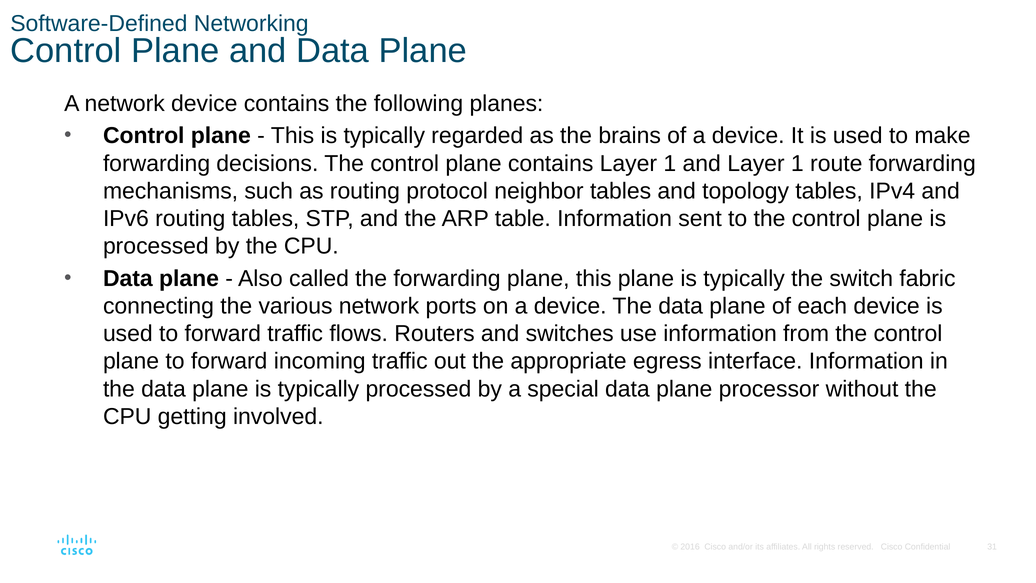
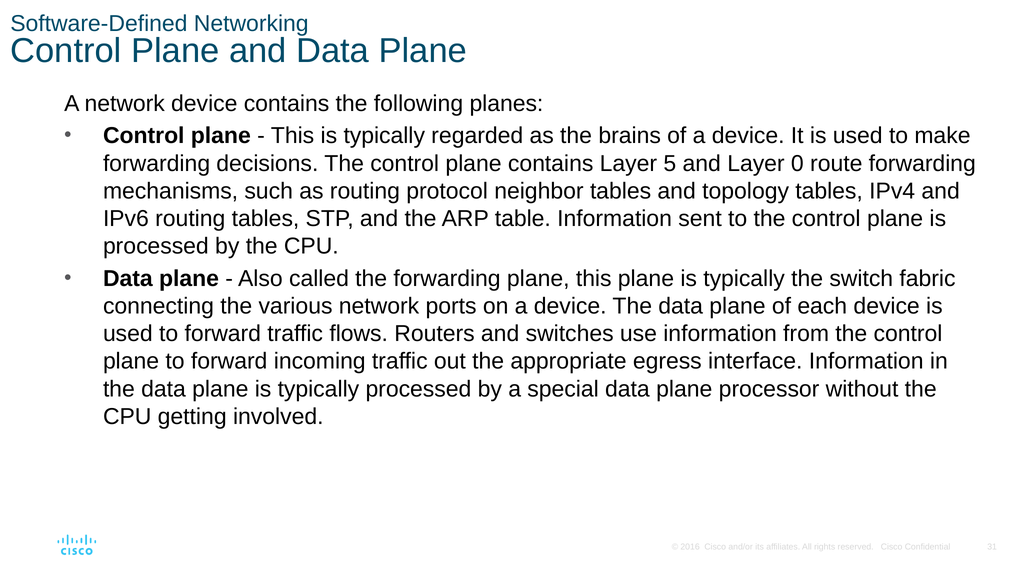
contains Layer 1: 1 -> 5 (670, 163)
and Layer 1: 1 -> 0 (797, 163)
